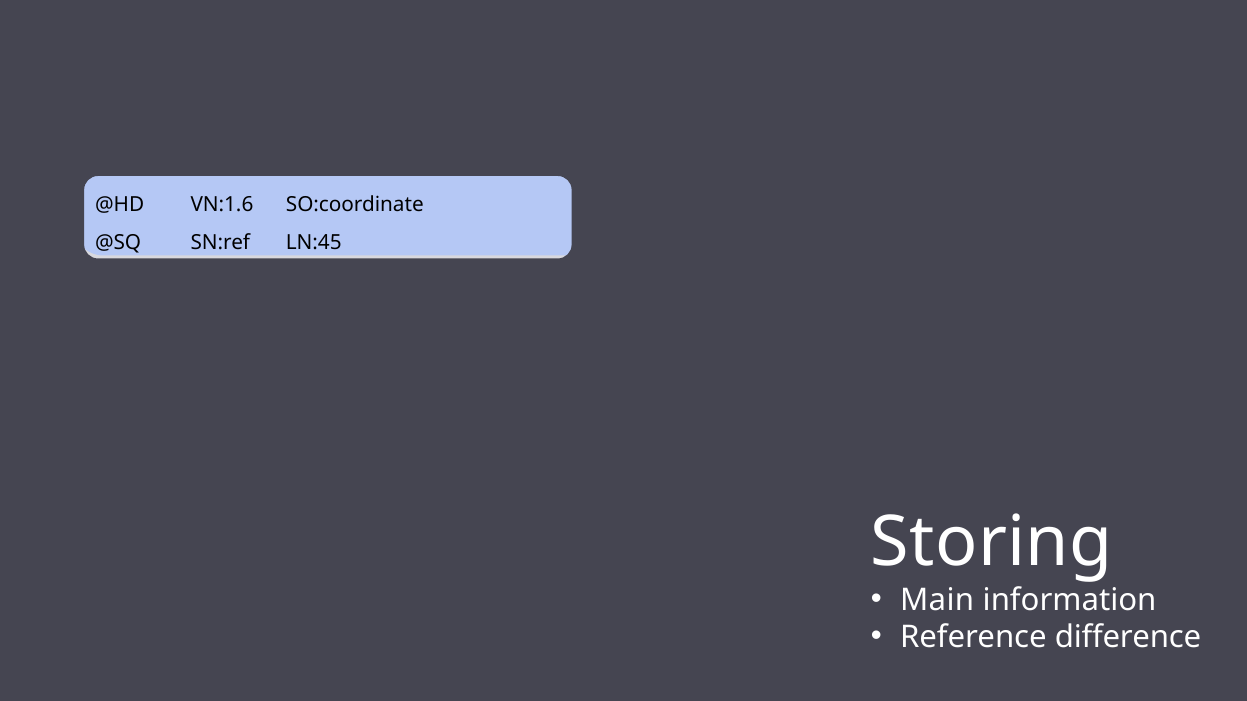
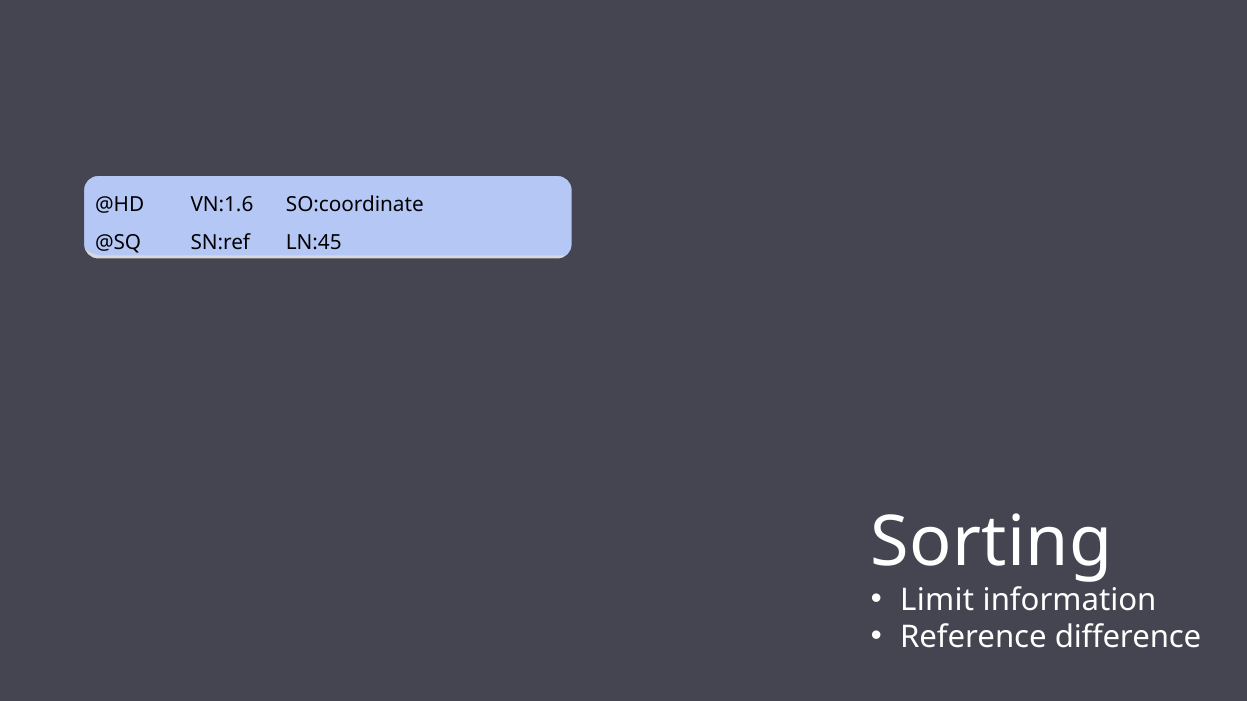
Storing: Storing -> Sorting (992, 542)
Main: Main -> Limit (937, 600)
